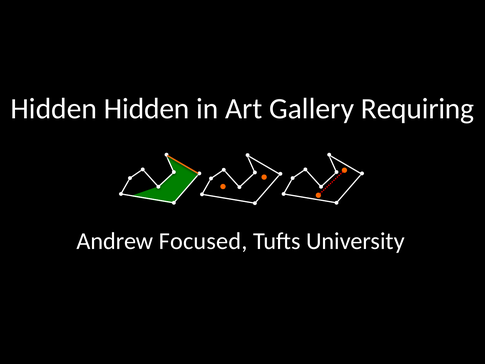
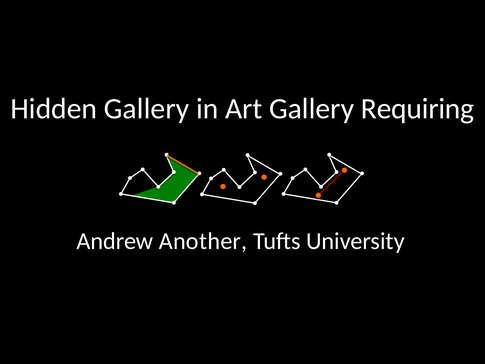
Hidden Hidden: Hidden -> Gallery (147, 109)
Focused: Focused -> Another (203, 241)
